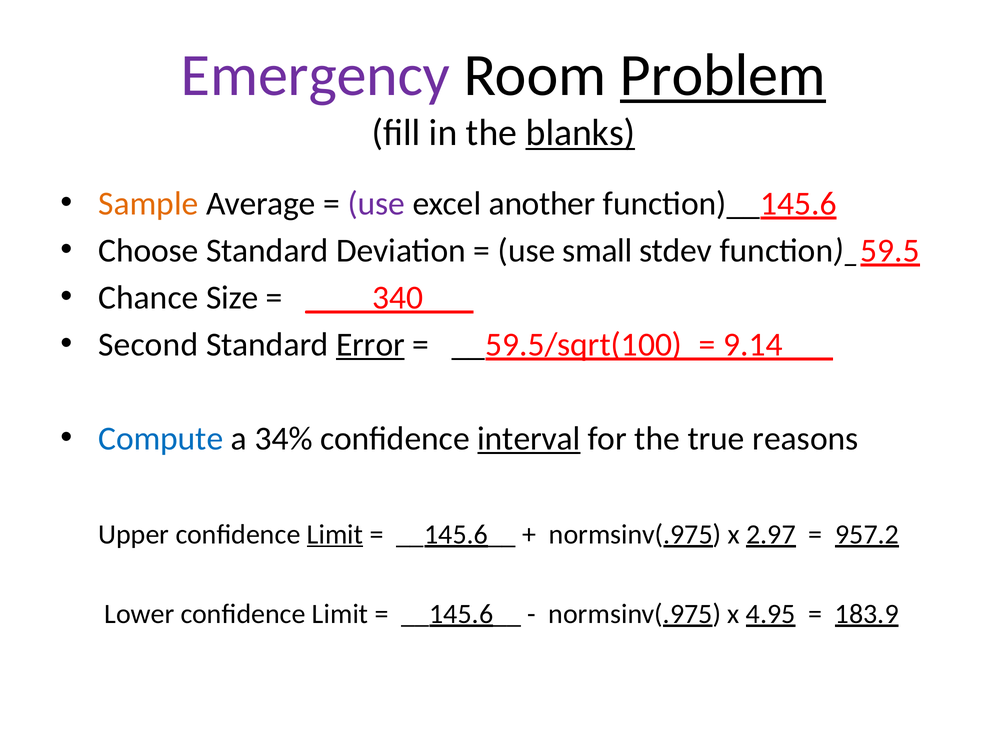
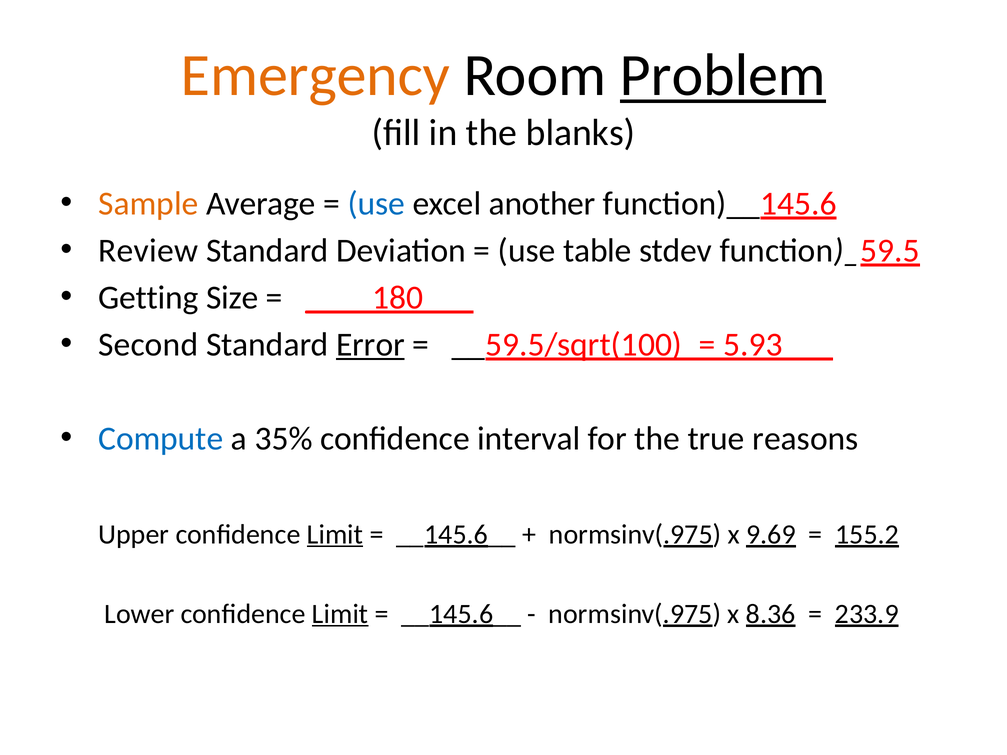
Emergency colour: purple -> orange (316, 76)
blanks underline: present -> none (580, 133)
use colour: purple -> blue (376, 204)
Choose: Choose -> Review (148, 251)
small: small -> table (597, 251)
Chance: Chance -> Getting (148, 298)
____340___: ____340___ -> ____180___ (389, 298)
9.14___: 9.14___ -> 5.93___ (778, 345)
34%: 34% -> 35% (284, 439)
interval underline: present -> none (529, 439)
2.97: 2.97 -> 9.69 (771, 534)
957.2: 957.2 -> 155.2 (867, 534)
Limit underline: none -> present (340, 614)
4.95: 4.95 -> 8.36 (771, 614)
183.9: 183.9 -> 233.9 (867, 614)
